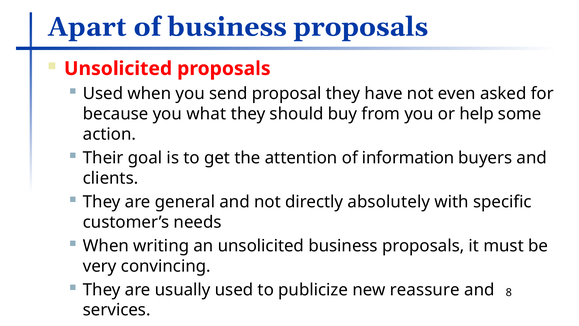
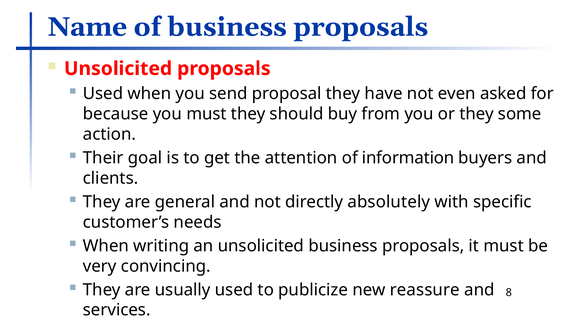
Apart: Apart -> Name (87, 27)
you what: what -> must (207, 114)
or help: help -> they (477, 114)
